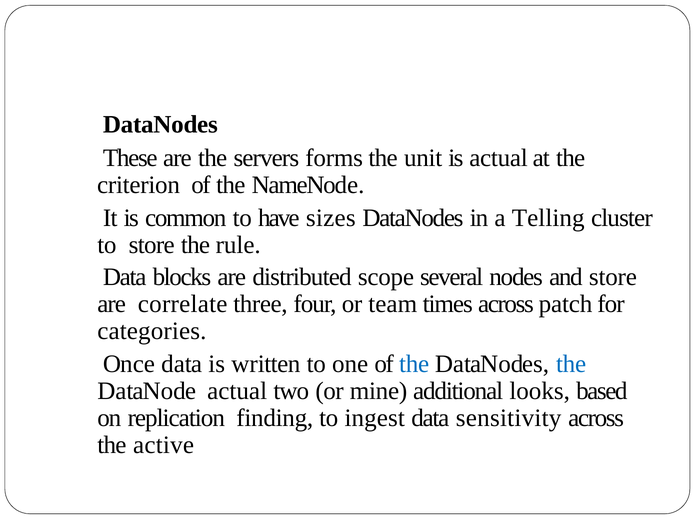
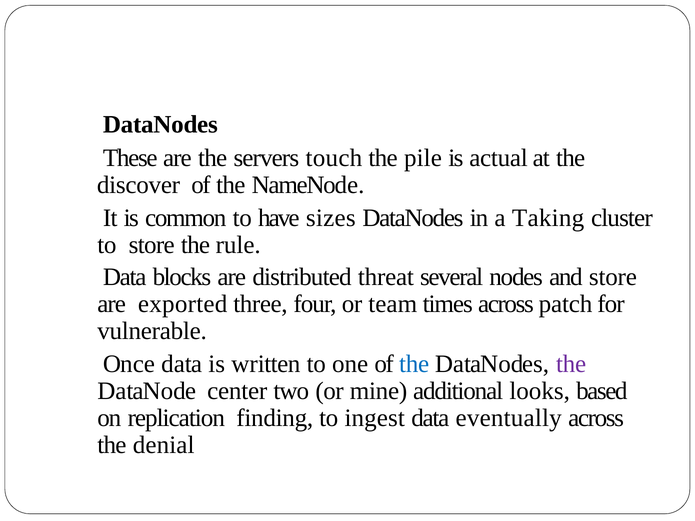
forms: forms -> touch (334, 158)
unit: unit -> pile (423, 158)
criterion: criterion -> discover (139, 185)
Telling: Telling -> Taking (548, 218)
scope: scope -> threat (386, 277)
correlate: correlate -> exported (183, 304)
categories: categories -> vulnerable (152, 331)
the colour: blue -> purple (571, 364)
DataNode actual: actual -> center (237, 391)
sensitivity: sensitivity -> eventually (509, 418)
active: active -> denial (164, 445)
